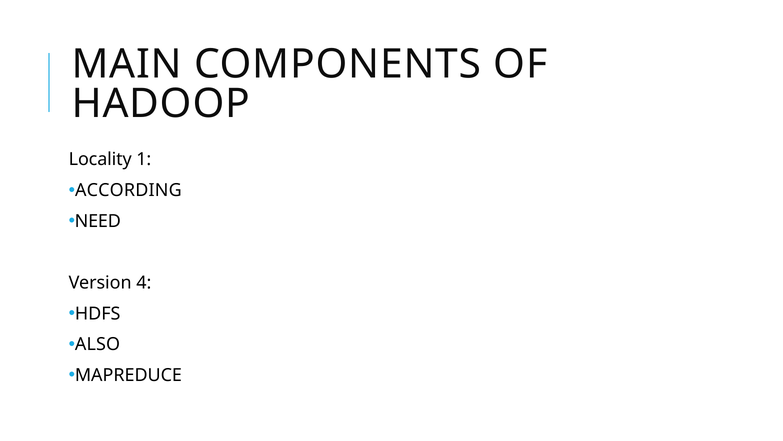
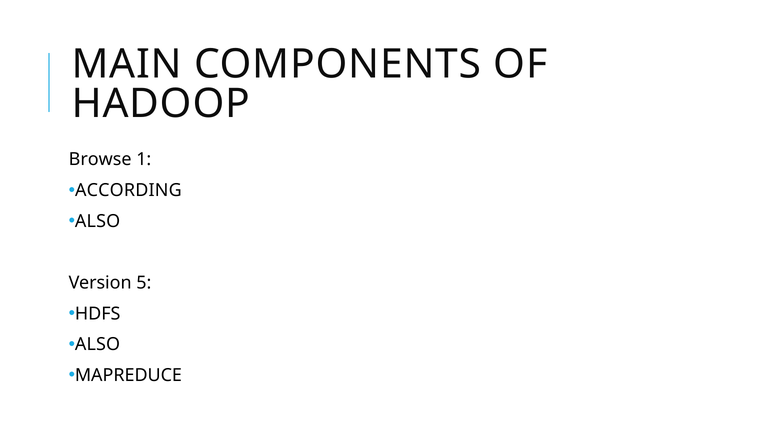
Locality: Locality -> Browse (100, 159)
NEED: NEED -> ALSO (98, 221)
4: 4 -> 5 (144, 282)
